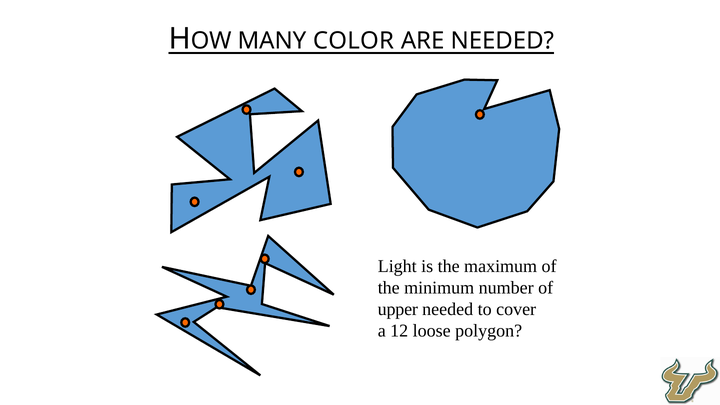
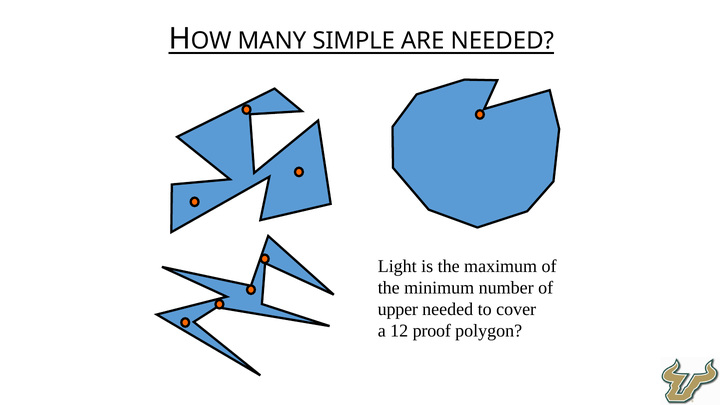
COLOR: COLOR -> SIMPLE (354, 41)
loose: loose -> proof (432, 331)
